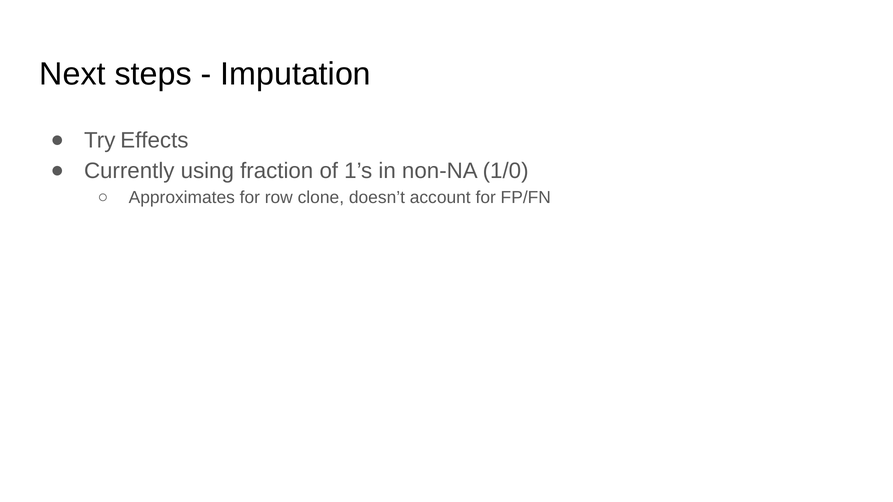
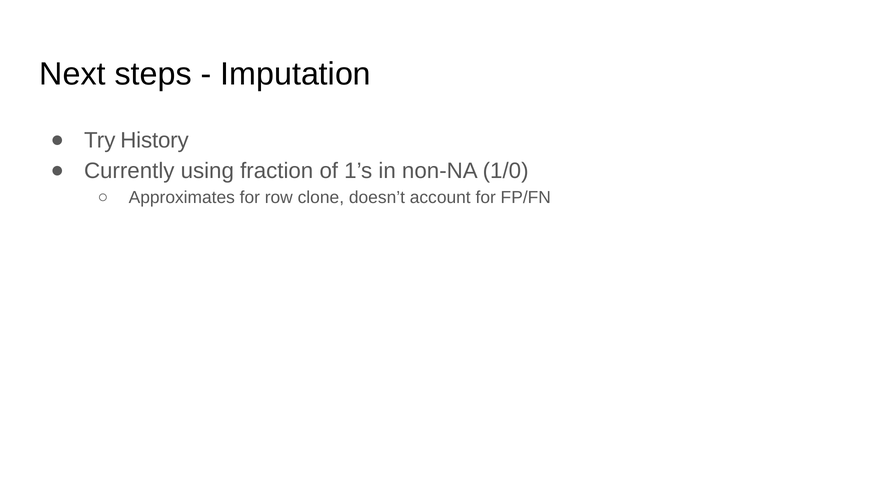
Effects: Effects -> History (154, 140)
